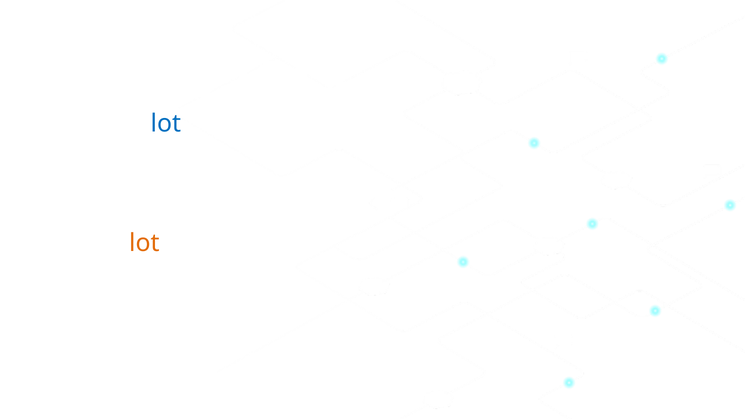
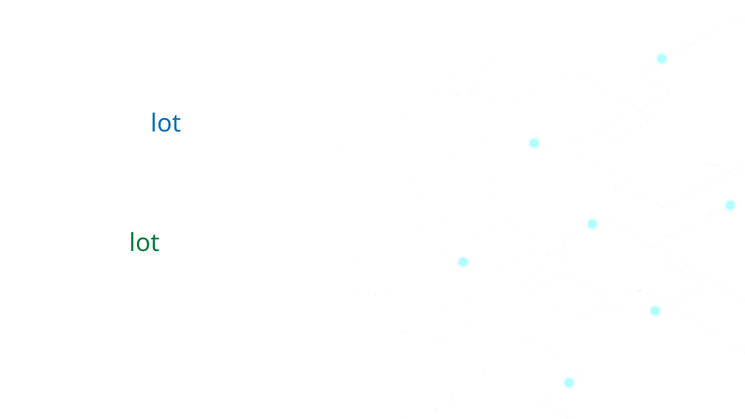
lot colour: orange -> green (144, 243)
